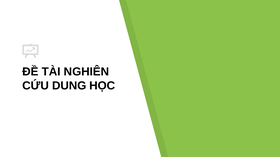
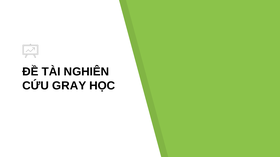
DUNG: DUNG -> GRAY (69, 86)
